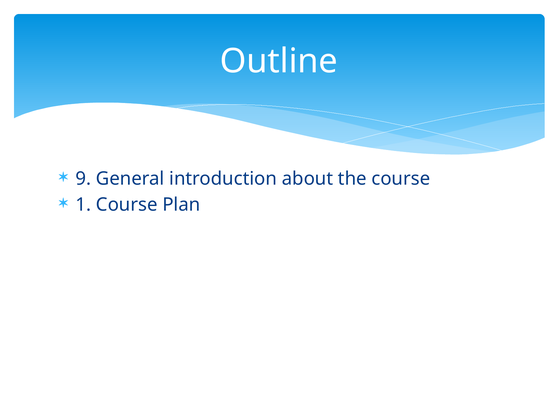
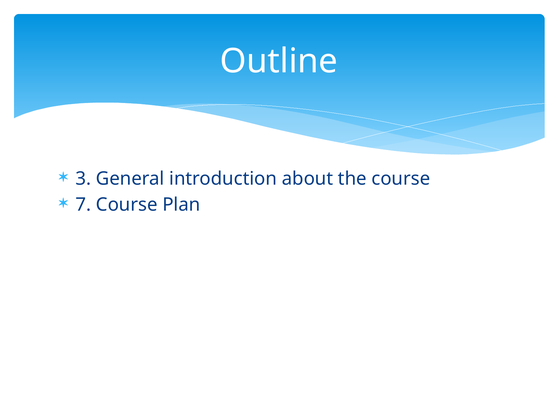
9: 9 -> 3 (83, 179)
1: 1 -> 7 (83, 205)
